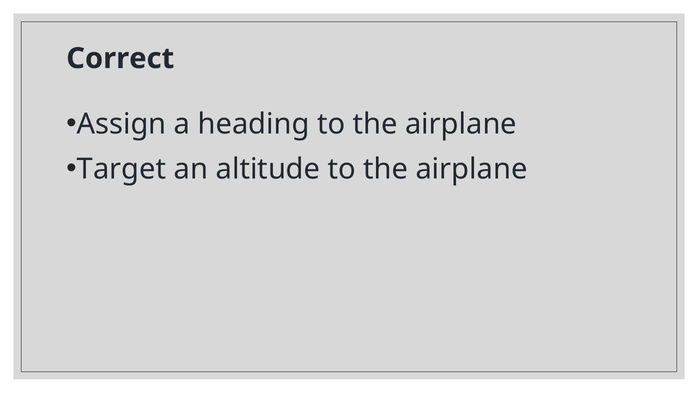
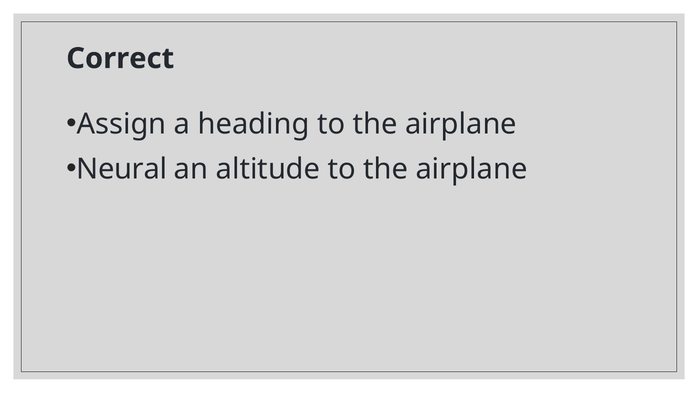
Target: Target -> Neural (122, 169)
